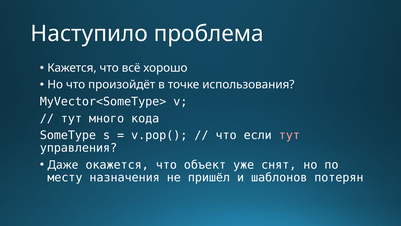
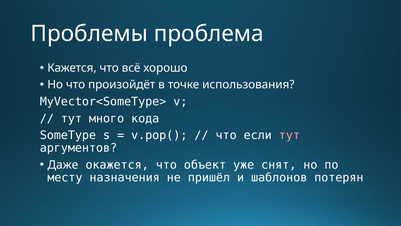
Наступило: Наступило -> Проблемы (89, 34)
управления: управления -> аргументов (78, 148)
